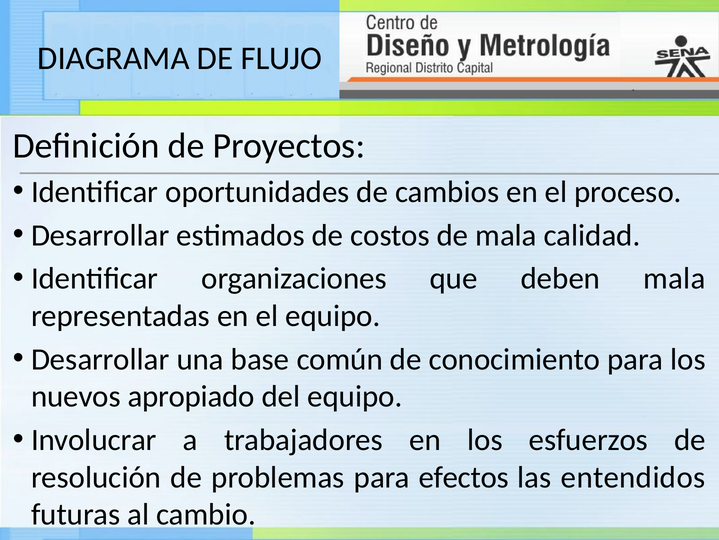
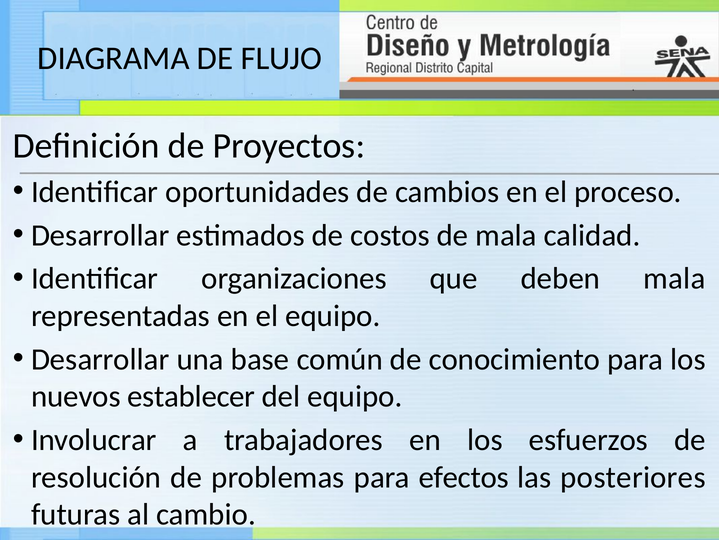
apropiado: apropiado -> establecer (191, 396)
entendidos: entendidos -> posteriores (633, 477)
